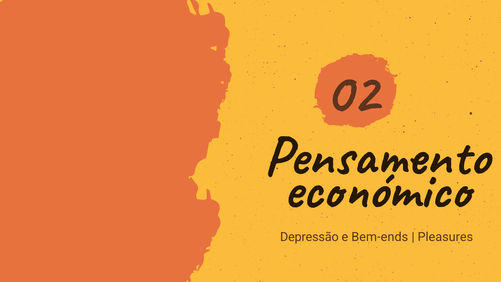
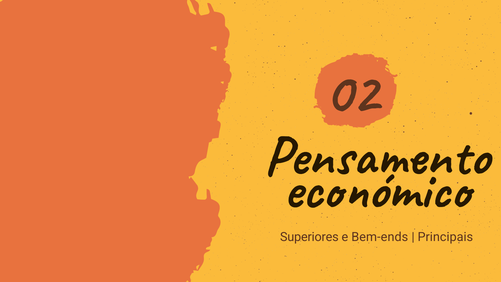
Depressão: Depressão -> Superiores (309, 237)
Pleasures: Pleasures -> Principais (445, 237)
